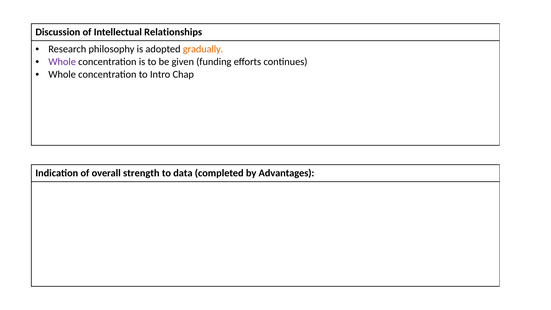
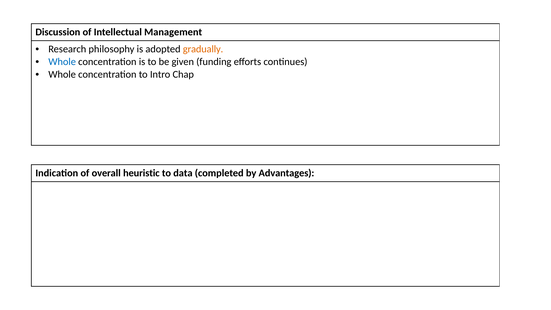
Relationships: Relationships -> Management (173, 32)
Whole colour: purple -> blue (62, 62)
strength: strength -> heuristic (141, 173)
